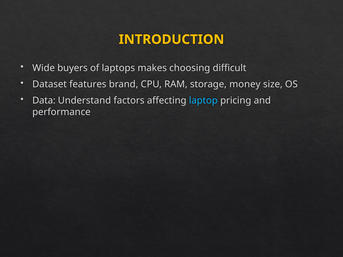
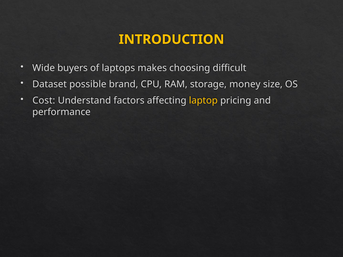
features: features -> possible (88, 84)
Data: Data -> Cost (44, 101)
laptop colour: light blue -> yellow (203, 101)
